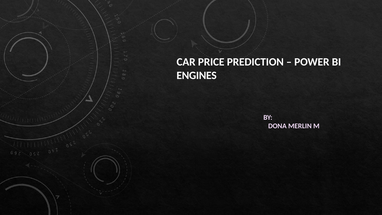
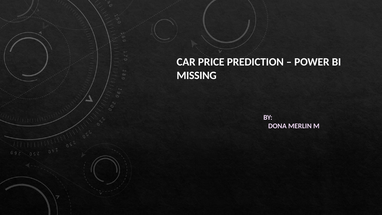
ENGINES: ENGINES -> MISSING (197, 75)
